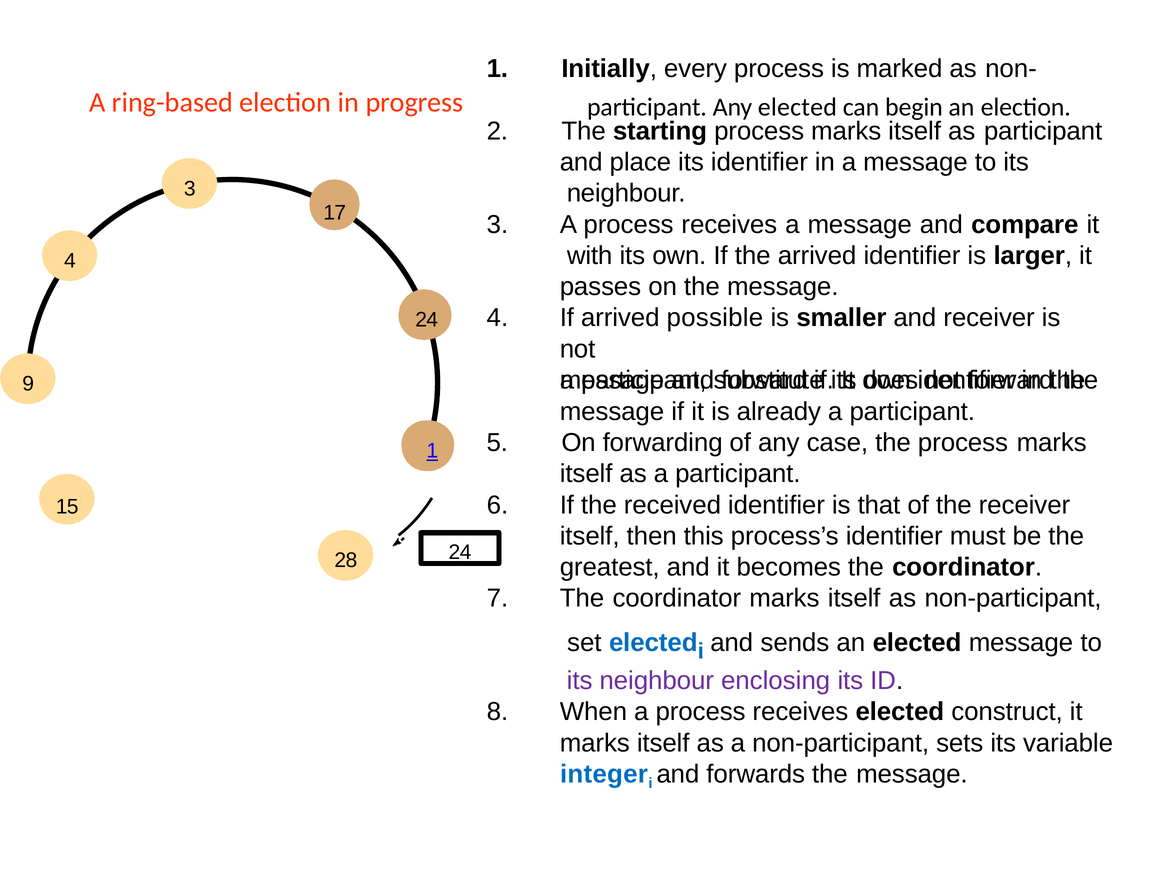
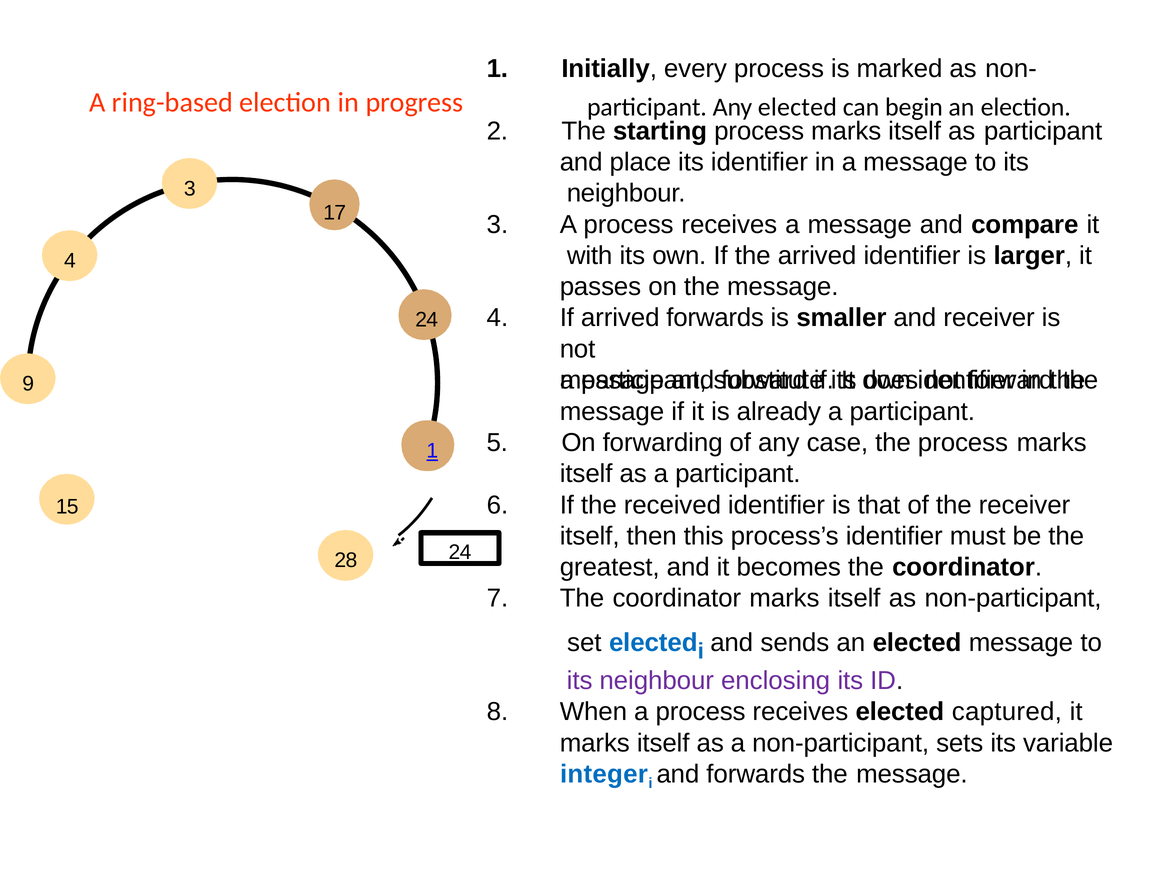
arrived possible: possible -> forwards (715, 318)
construct: construct -> captured (1007, 712)
